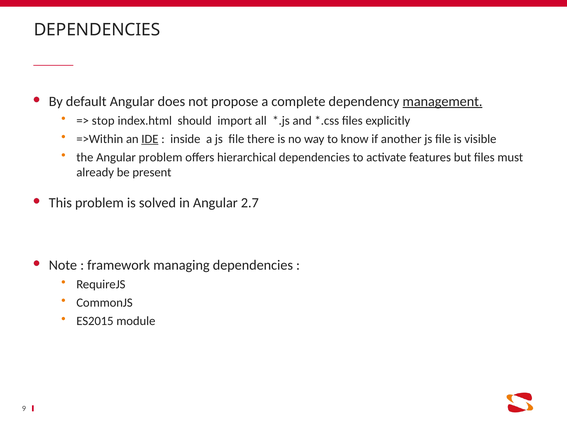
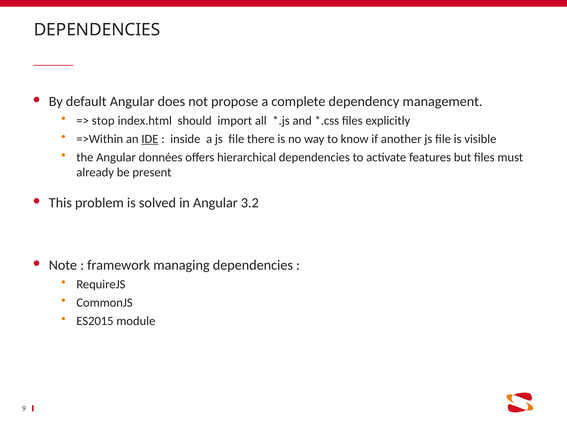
management underline: present -> none (443, 102)
Angular problem: problem -> données (161, 157)
2.7: 2.7 -> 3.2 (250, 203)
